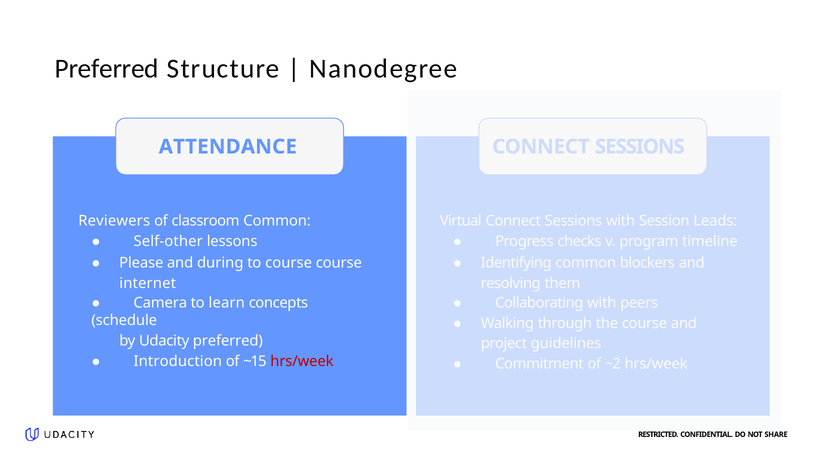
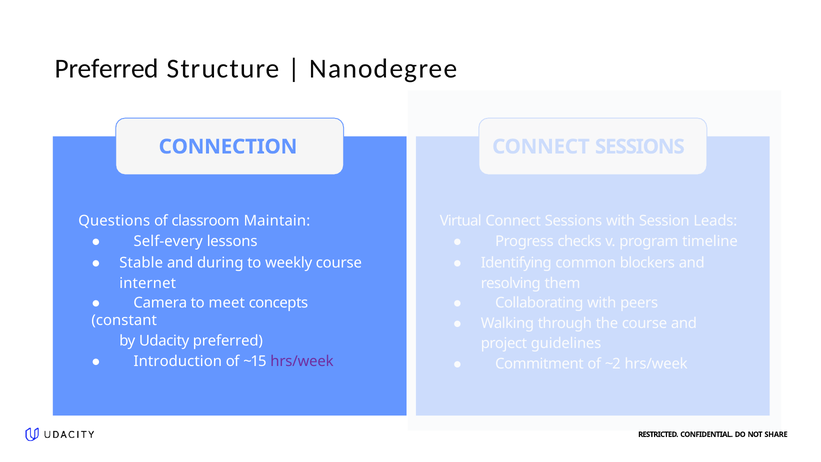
ATTENDANCE: ATTENDANCE -> CONNECTION (228, 147)
Reviewers: Reviewers -> Questions (114, 221)
classroom Common: Common -> Maintain (277, 221)
Self-other: Self-other -> Self-every (168, 241)
Please: Please -> Stable (141, 263)
to course: course -> weekly (289, 263)
learn: learn -> meet (227, 303)
schedule: schedule -> constant (124, 320)
hrs/week colour: red -> purple (302, 361)
